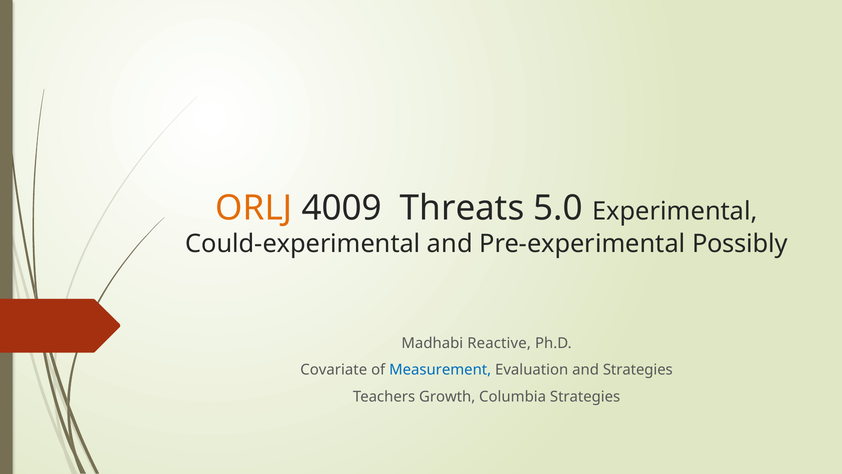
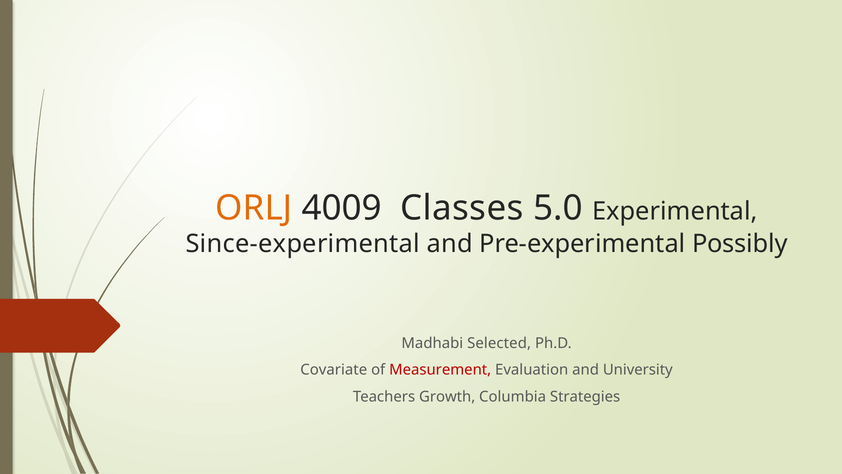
Threats: Threats -> Classes (462, 208)
Could-experimental: Could-experimental -> Since-experimental (303, 244)
Reactive: Reactive -> Selected (499, 343)
Measurement colour: blue -> red (440, 370)
and Strategies: Strategies -> University (638, 370)
